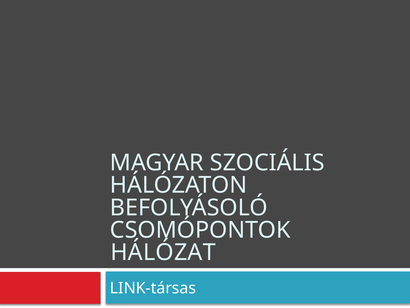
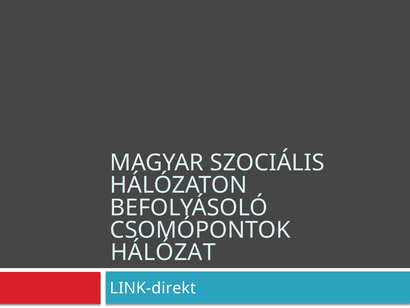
LINK-társas: LINK-társas -> LINK-direkt (153, 288)
